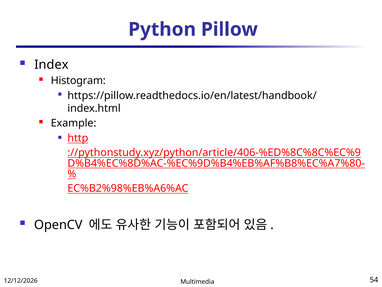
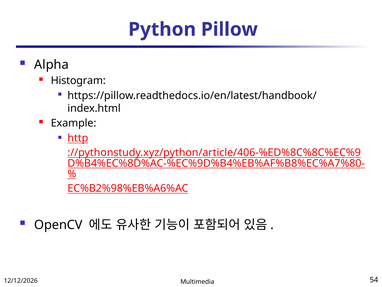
Index: Index -> Alpha (51, 65)
